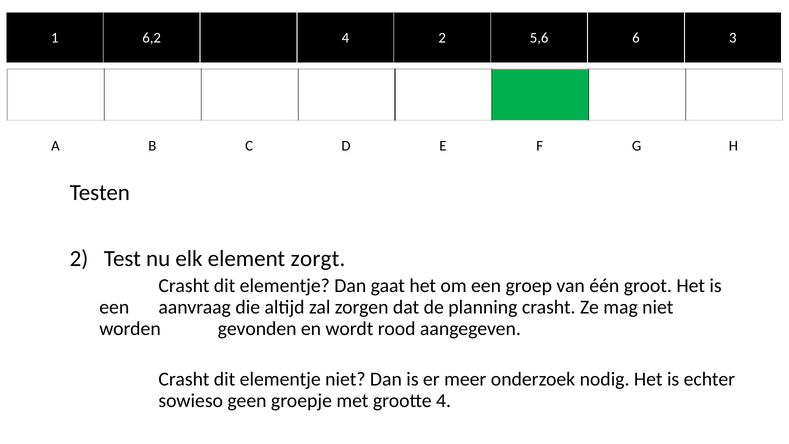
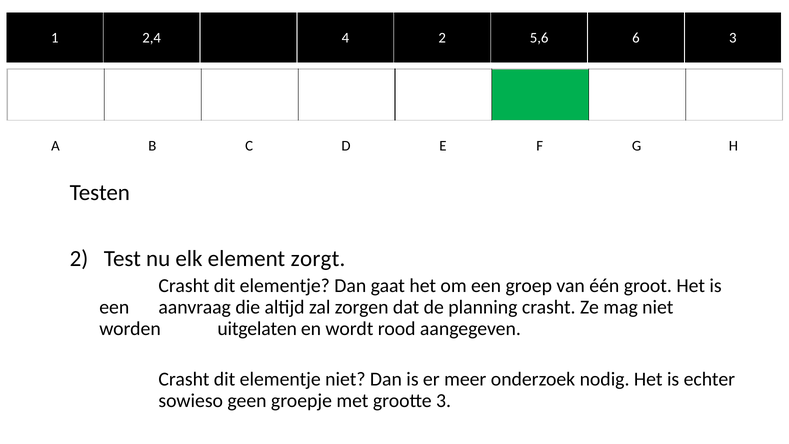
6,2: 6,2 -> 2,4 (152, 38)
gevonden: gevonden -> uitgelaten (257, 328)
grootte 4: 4 -> 3 (444, 400)
